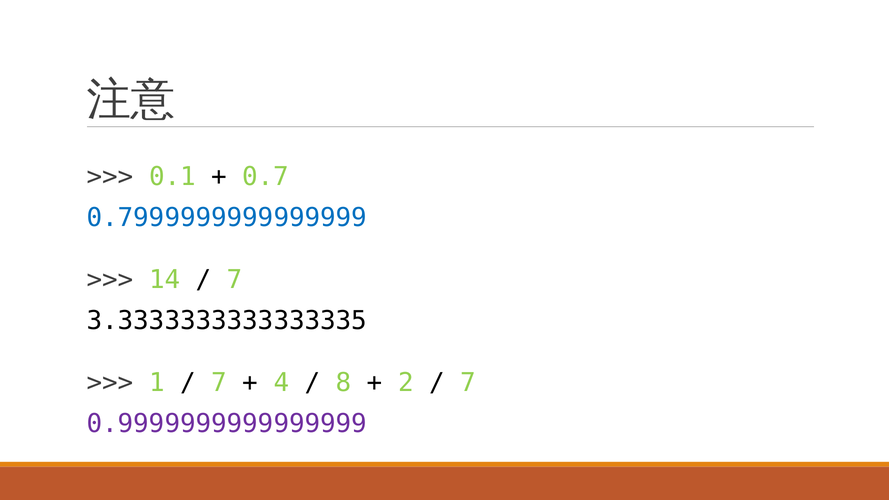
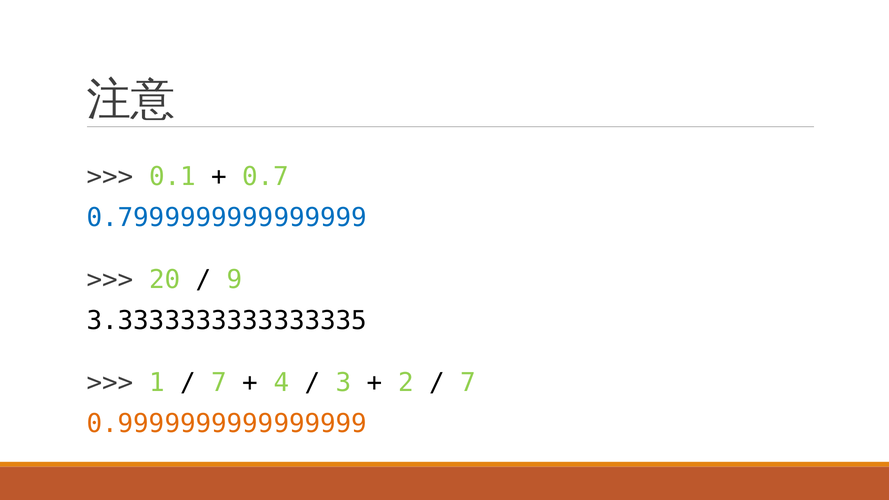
14: 14 -> 20 (165, 280)
7: 7 -> 9 (235, 280)
8: 8 -> 3 (344, 383)
0.9999999999999999 colour: purple -> orange (227, 424)
